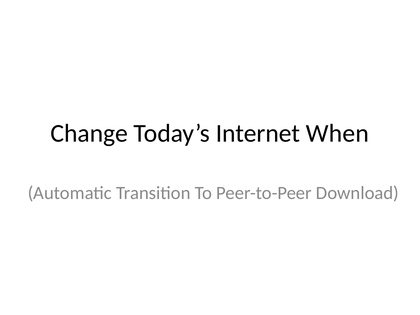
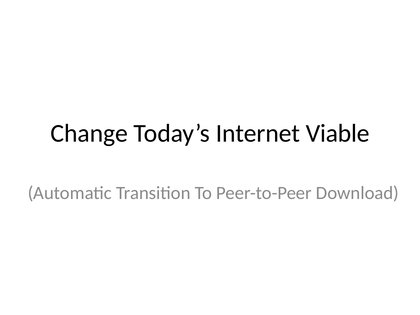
When: When -> Viable (338, 133)
